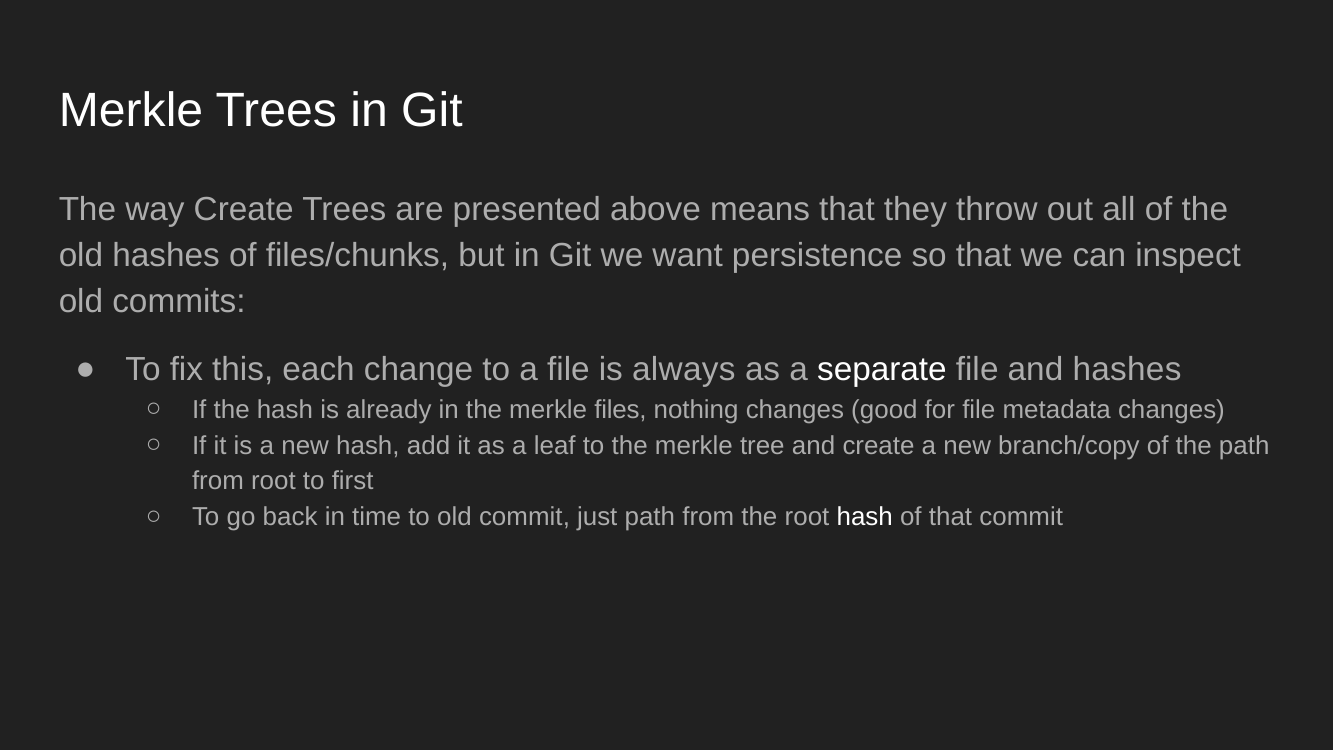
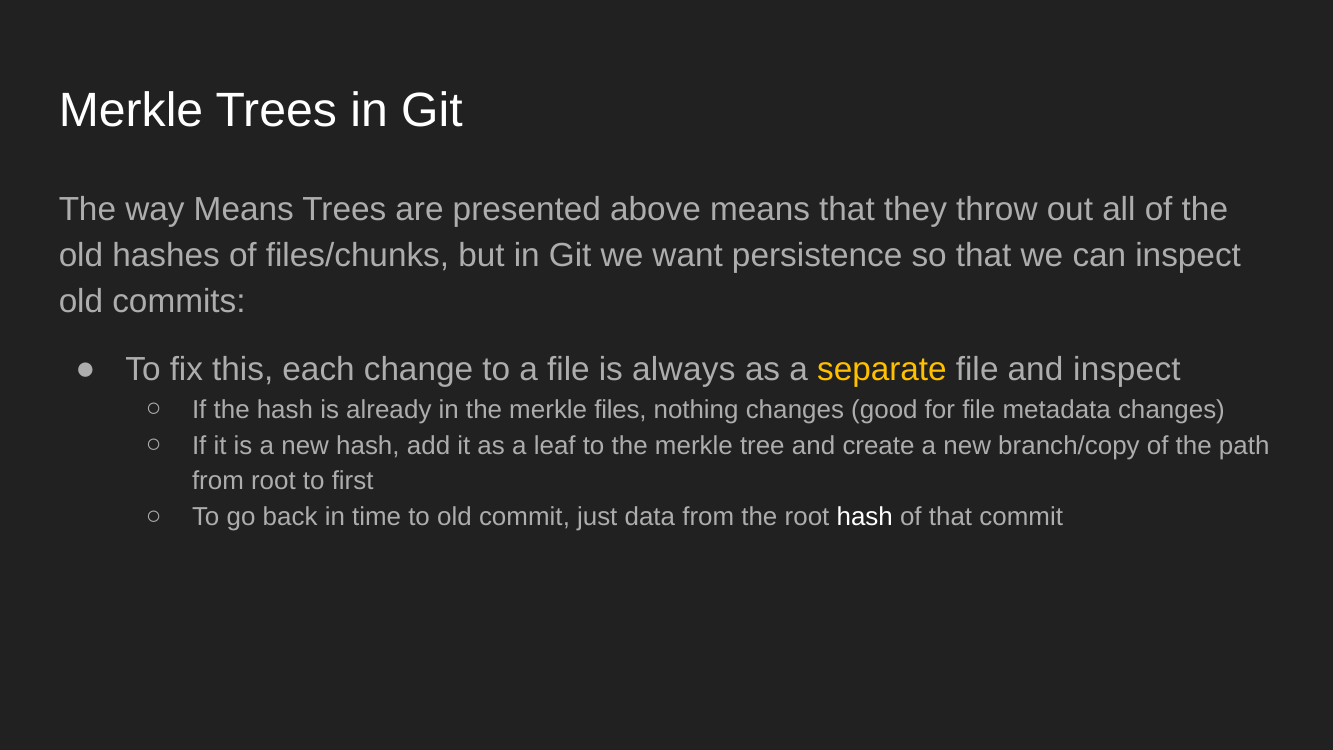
way Create: Create -> Means (244, 210)
separate colour: white -> yellow (882, 370)
and hashes: hashes -> inspect (1127, 370)
just path: path -> data (650, 517)
